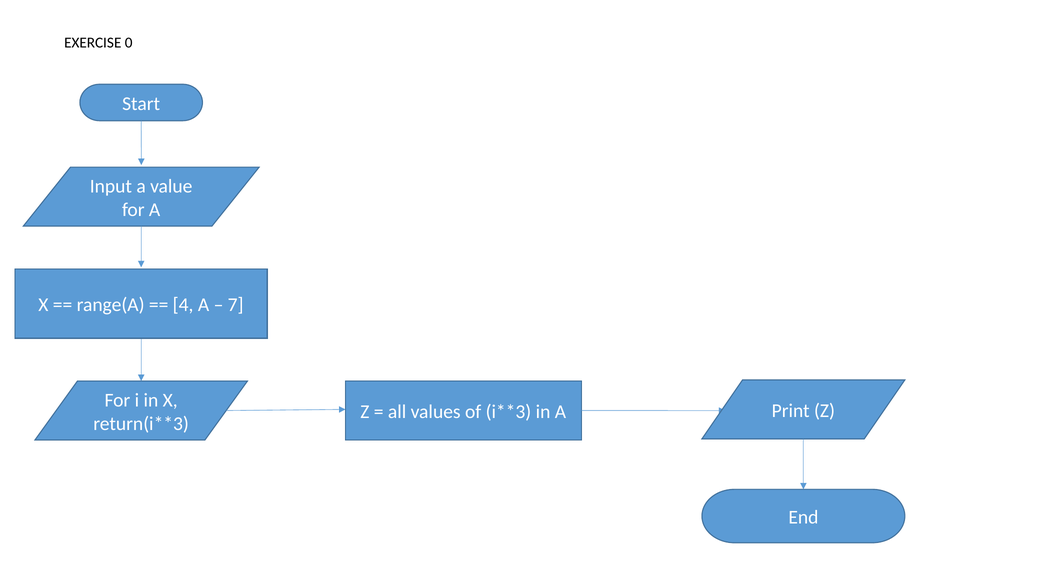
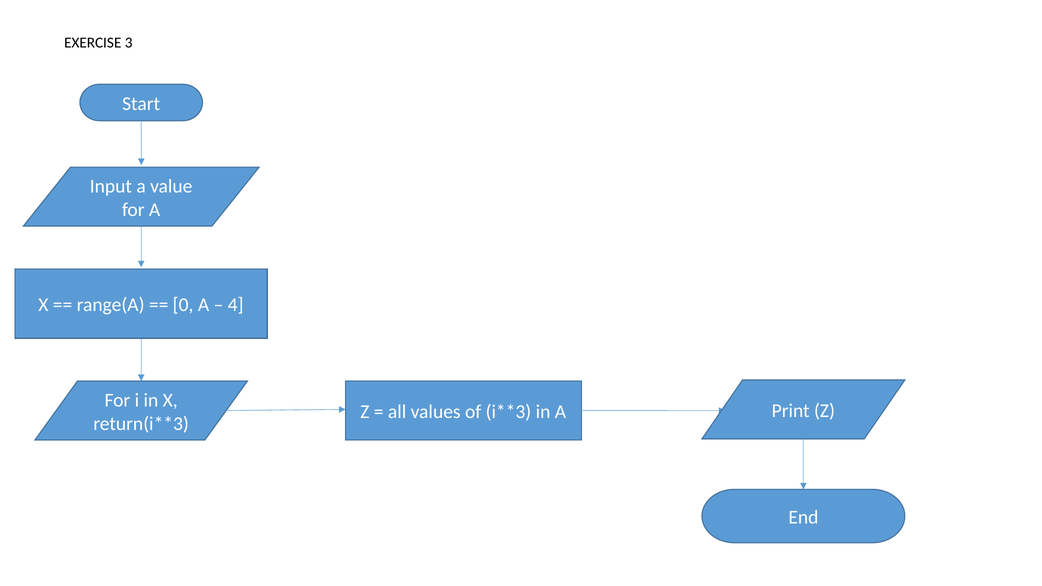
0: 0 -> 3 (129, 43)
4: 4 -> 0 (183, 305)
7: 7 -> 4 (236, 305)
